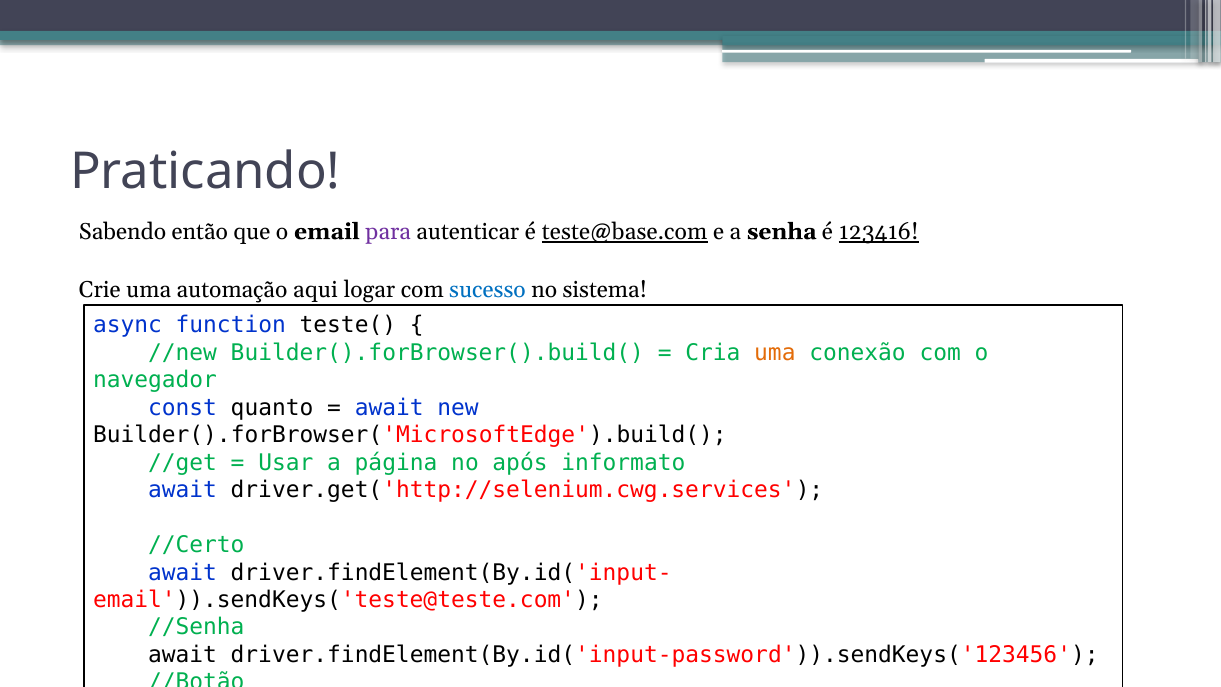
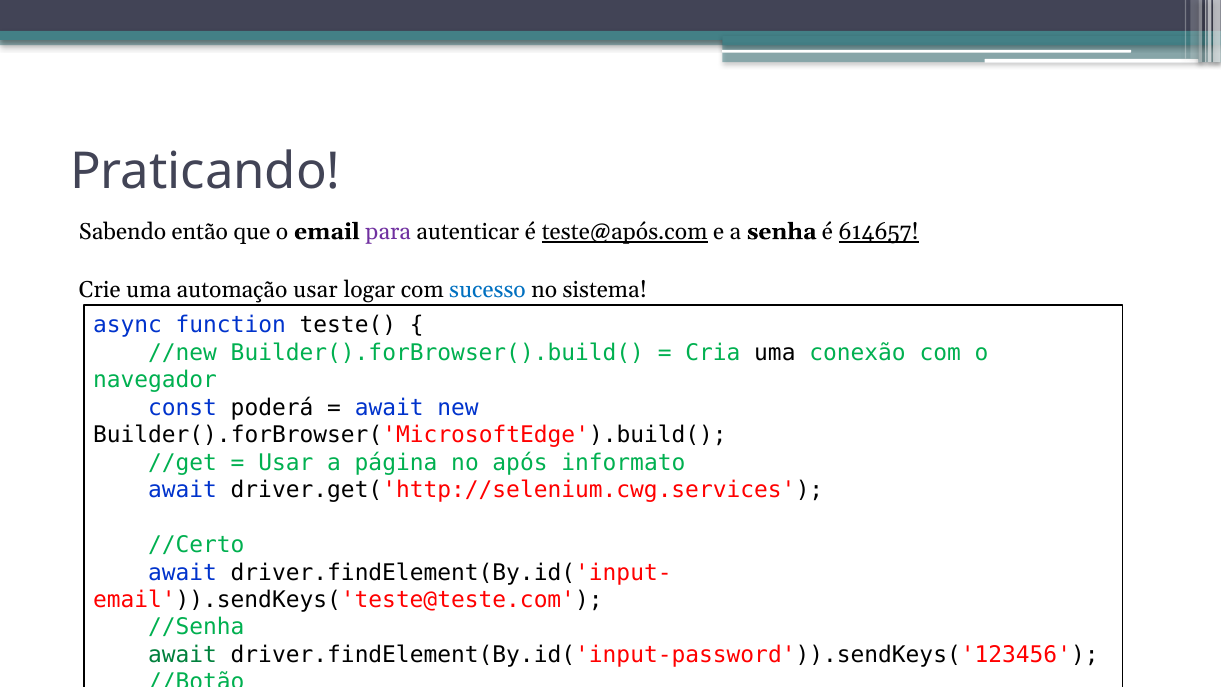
teste@base.com: teste@base.com -> teste@após.com (625, 232)
123416: 123416 -> 614657 (879, 232)
automação aqui: aqui -> usar (316, 290)
uma colour: orange -> black (775, 353)
quanto: quanto -> poderá (272, 407)
await colour: black -> green (183, 655)
